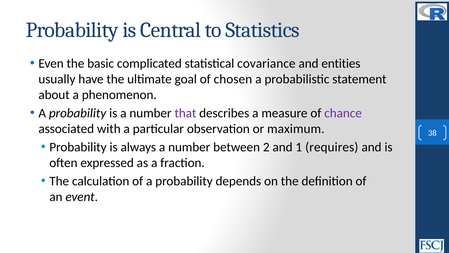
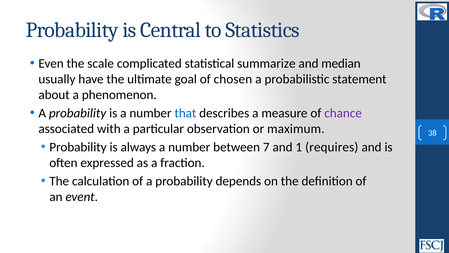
basic: basic -> scale (101, 63)
covariance: covariance -> summarize (266, 63)
entities: entities -> median (341, 63)
that colour: purple -> blue (185, 113)
2: 2 -> 7 (266, 147)
